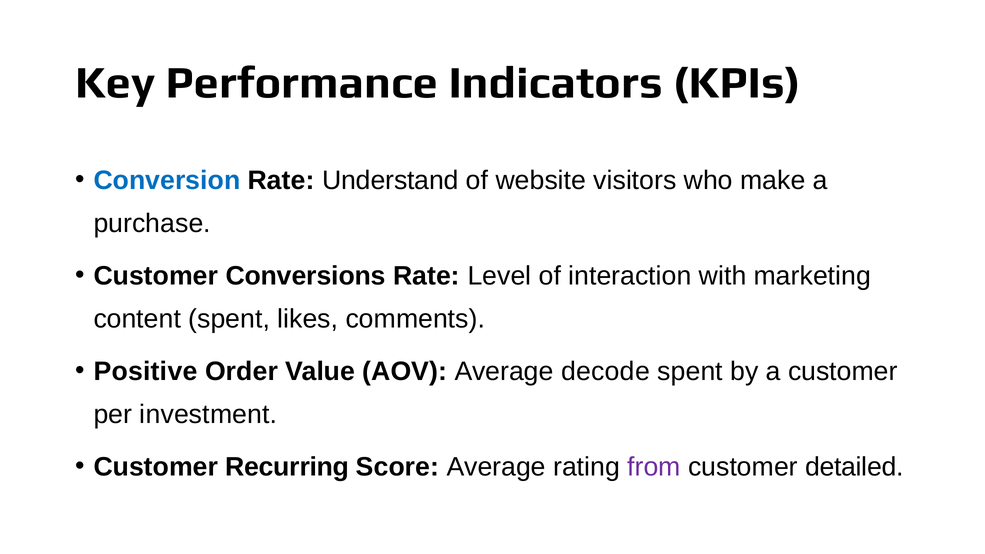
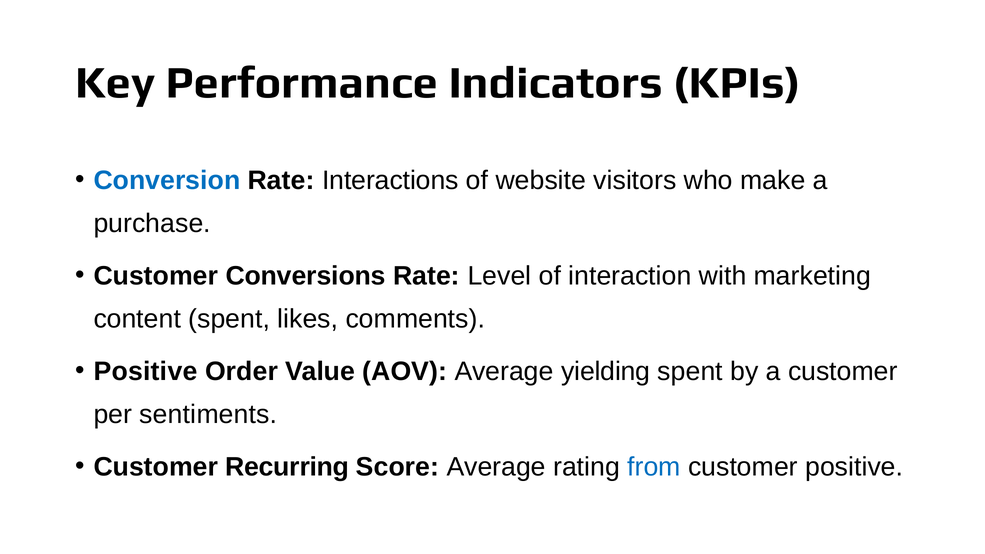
Understand: Understand -> Interactions (390, 180)
decode: decode -> yielding (606, 371)
investment: investment -> sentiments (208, 415)
from colour: purple -> blue (654, 467)
customer detailed: detailed -> positive (854, 467)
